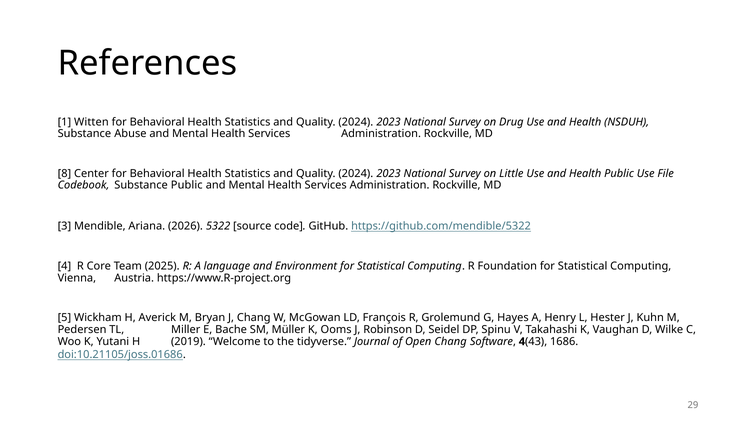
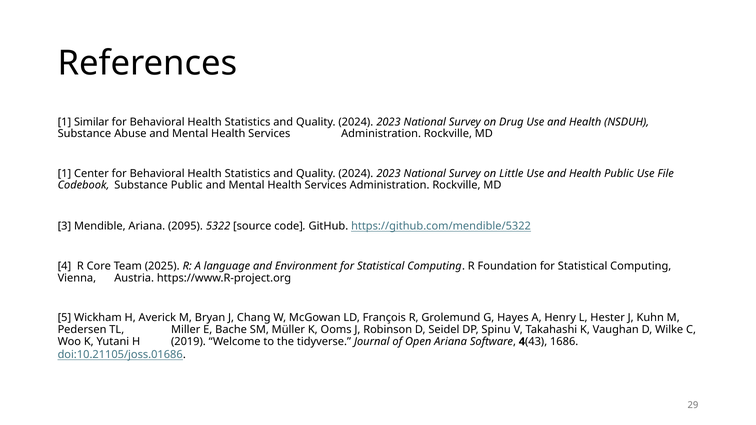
Witten: Witten -> Similar (92, 122)
8: 8 -> 1 (64, 174)
2026: 2026 -> 2095 (185, 226)
Open Chang: Chang -> Ariana (451, 342)
